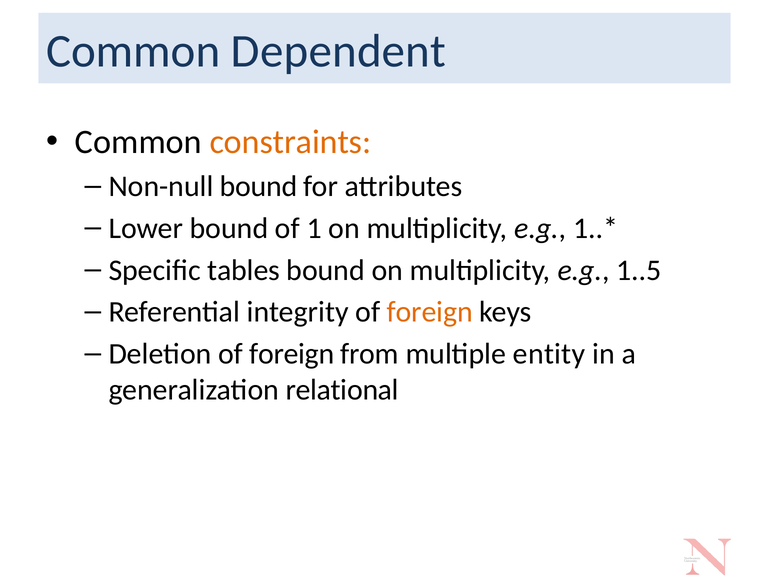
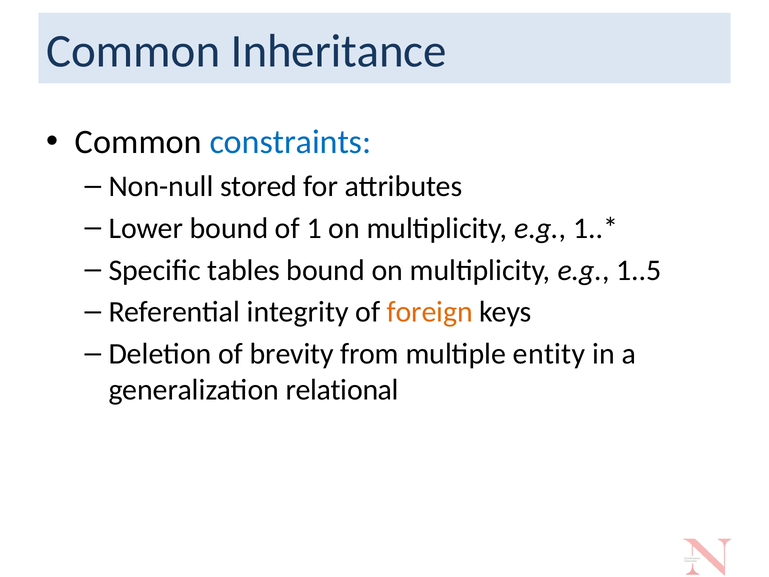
Dependent: Dependent -> Inheritance (339, 51)
constraints colour: orange -> blue (290, 142)
Non-null bound: bound -> stored (259, 186)
Deletion of foreign: foreign -> brevity (292, 354)
